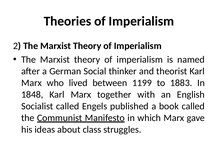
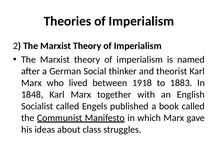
1199: 1199 -> 1918 (142, 83)
